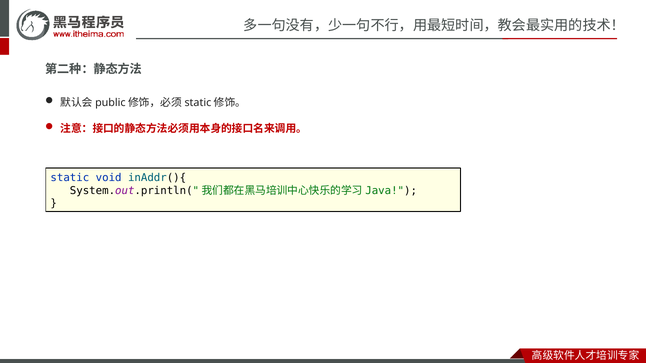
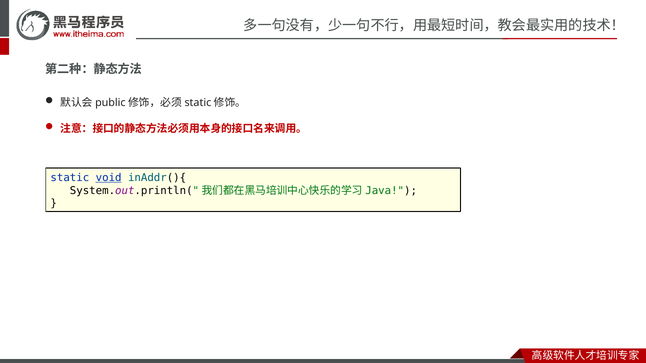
void underline: none -> present (109, 178)
